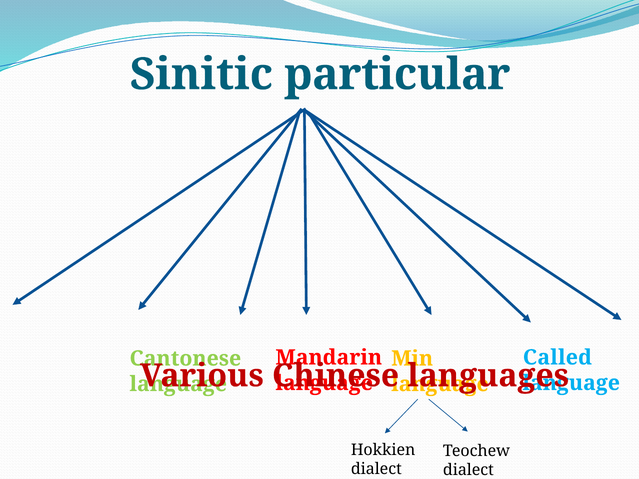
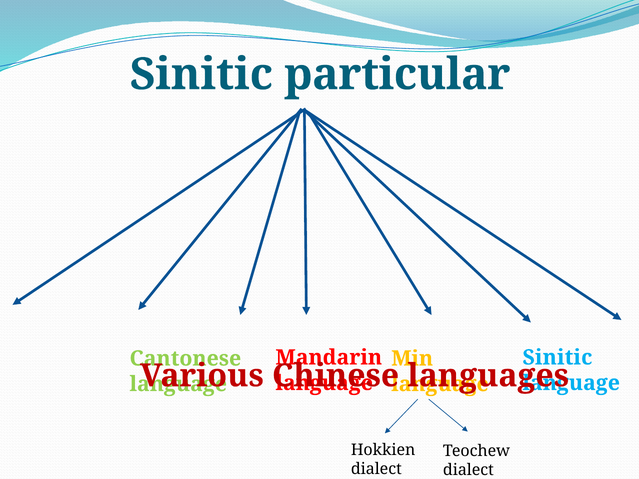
Called: Called -> Sinitic (557, 358)
